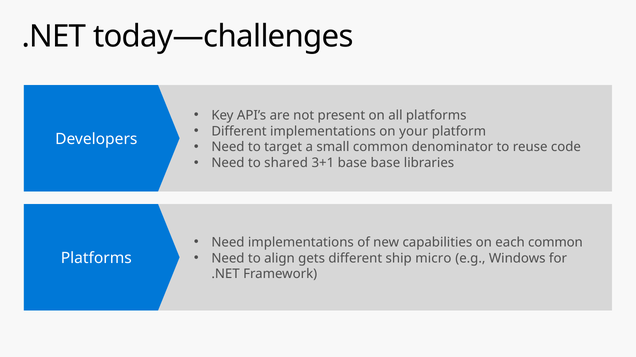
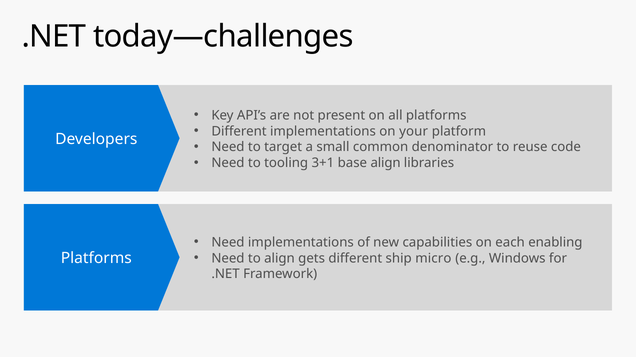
shared: shared -> tooling (286, 163)
base base: base -> align (386, 163)
each common: common -> enabling (555, 243)
